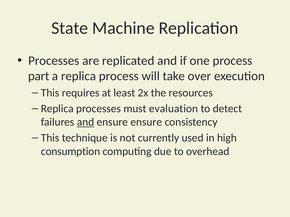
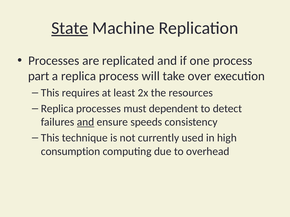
State underline: none -> present (70, 28)
evaluation: evaluation -> dependent (174, 109)
ensure ensure: ensure -> speeds (146, 122)
